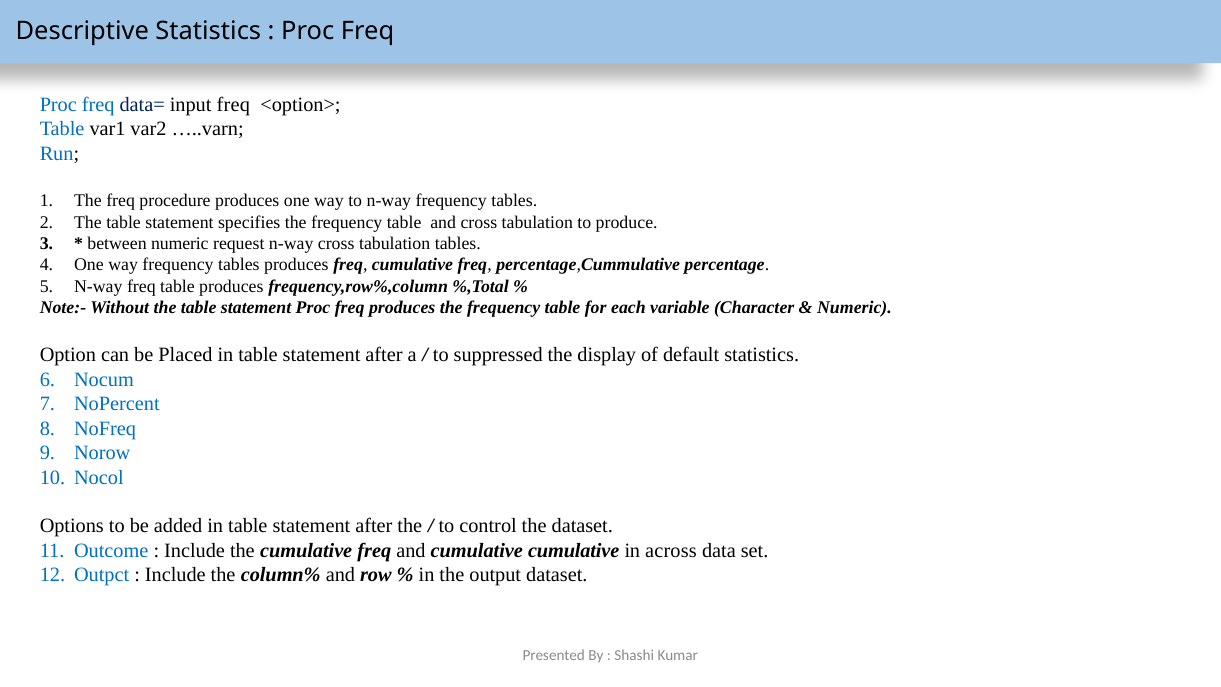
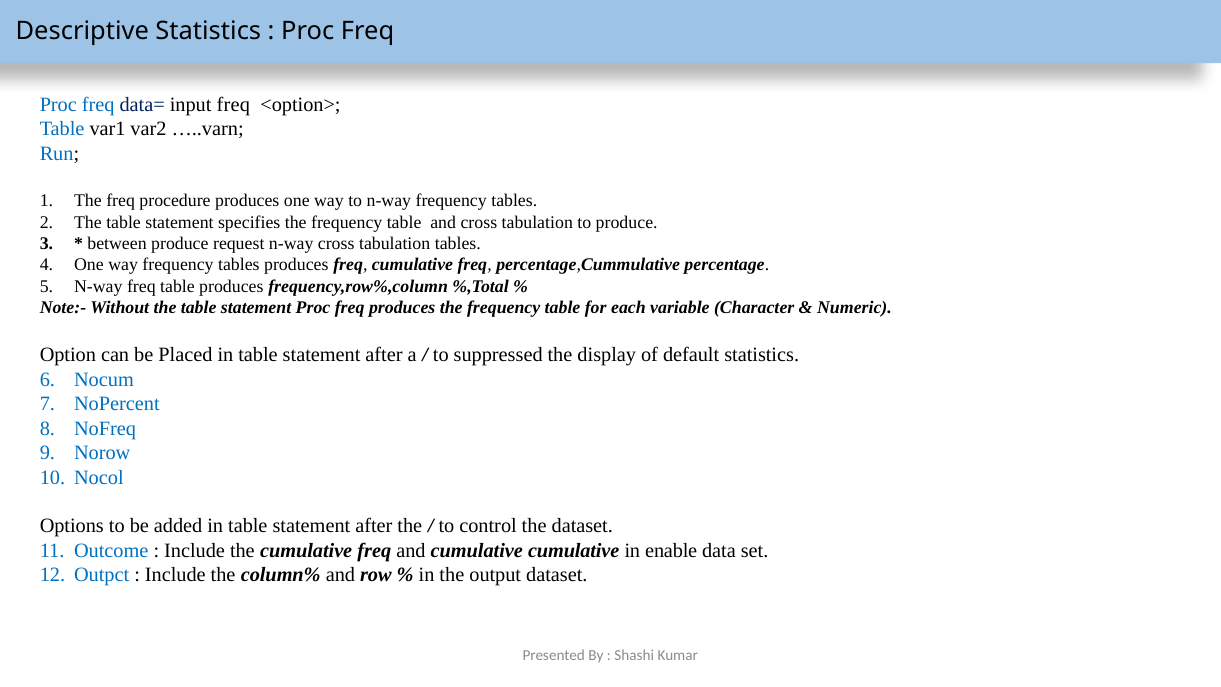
between numeric: numeric -> produce (180, 244)
across: across -> enable (671, 550)
